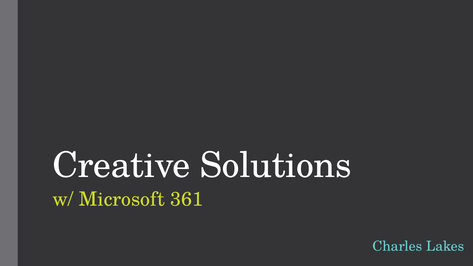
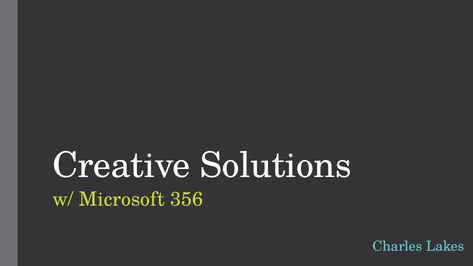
361: 361 -> 356 (187, 199)
